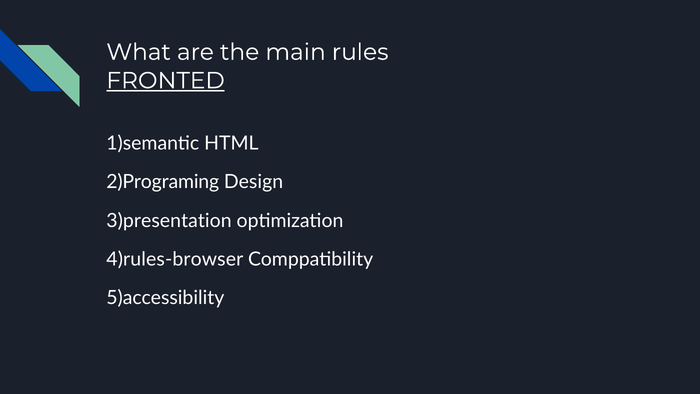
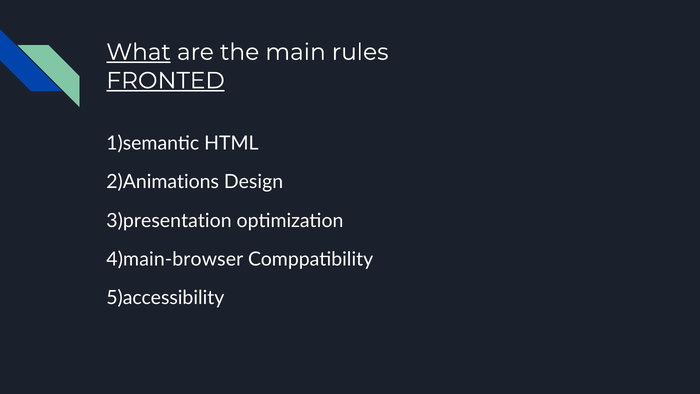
What underline: none -> present (139, 52)
2)Programing: 2)Programing -> 2)Animations (163, 182)
4)rules-browser: 4)rules-browser -> 4)main-browser (175, 259)
